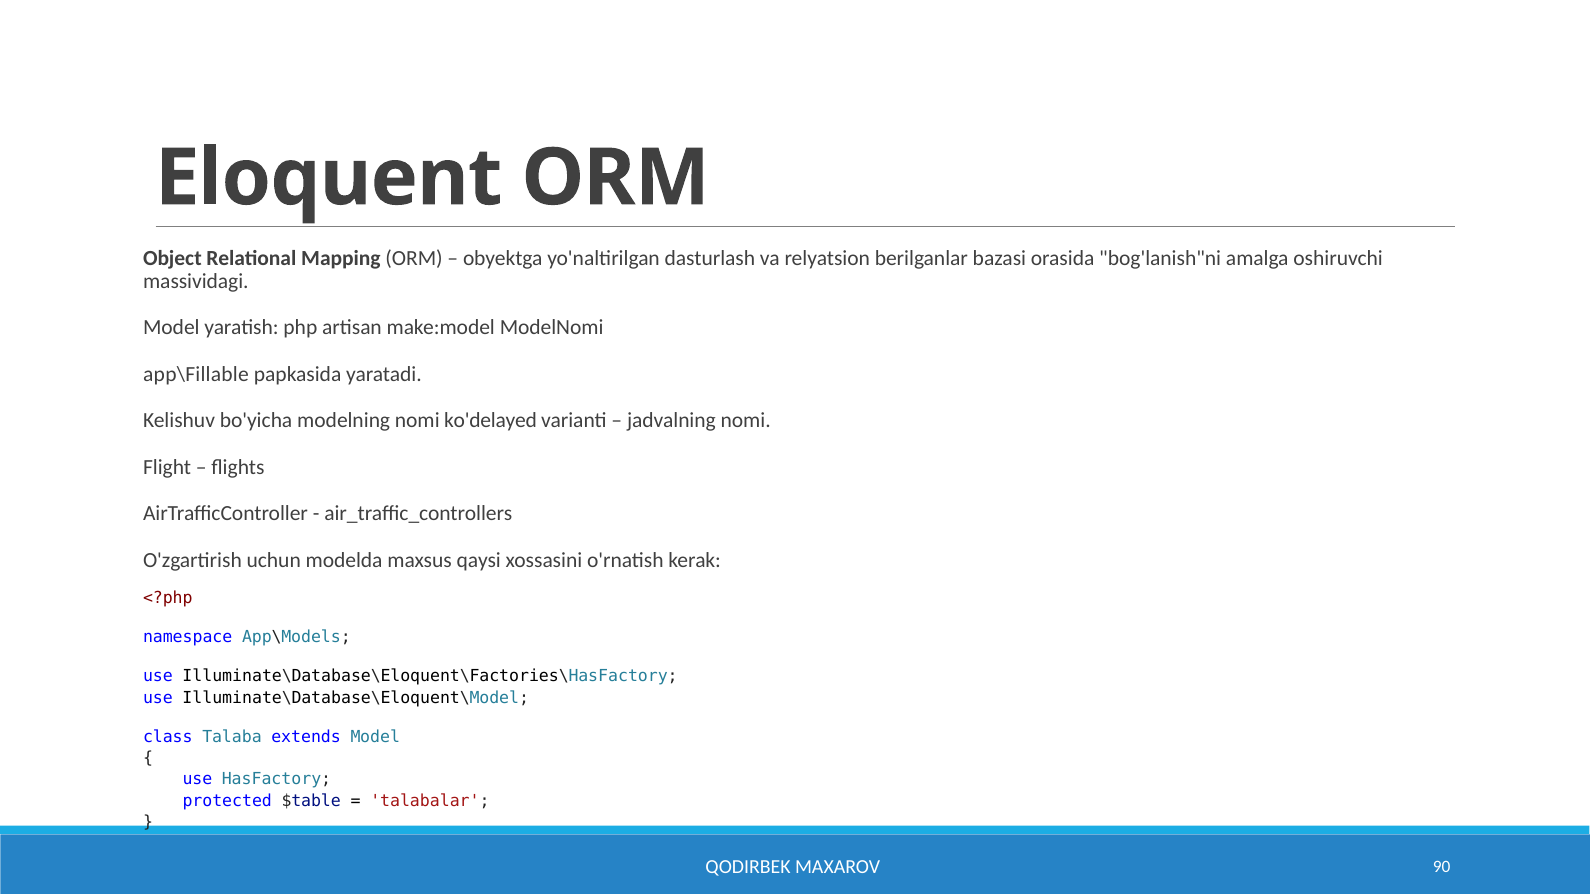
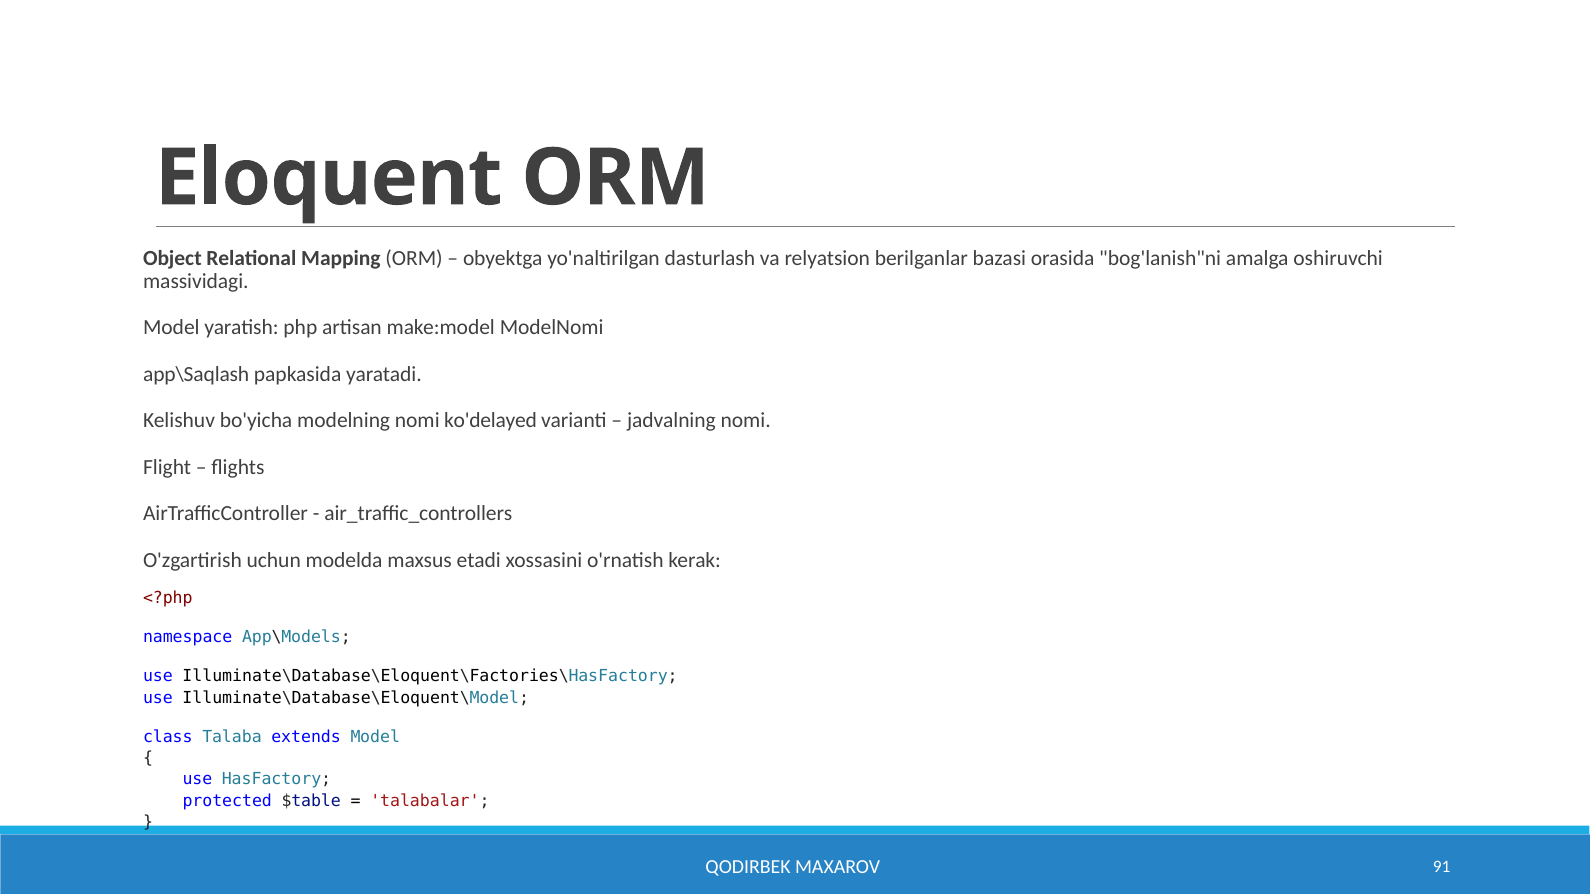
app\Fillable: app\Fillable -> app\Saqlash (196, 374)
qaysi: qaysi -> etadi (479, 560)
90: 90 -> 91 (1442, 867)
